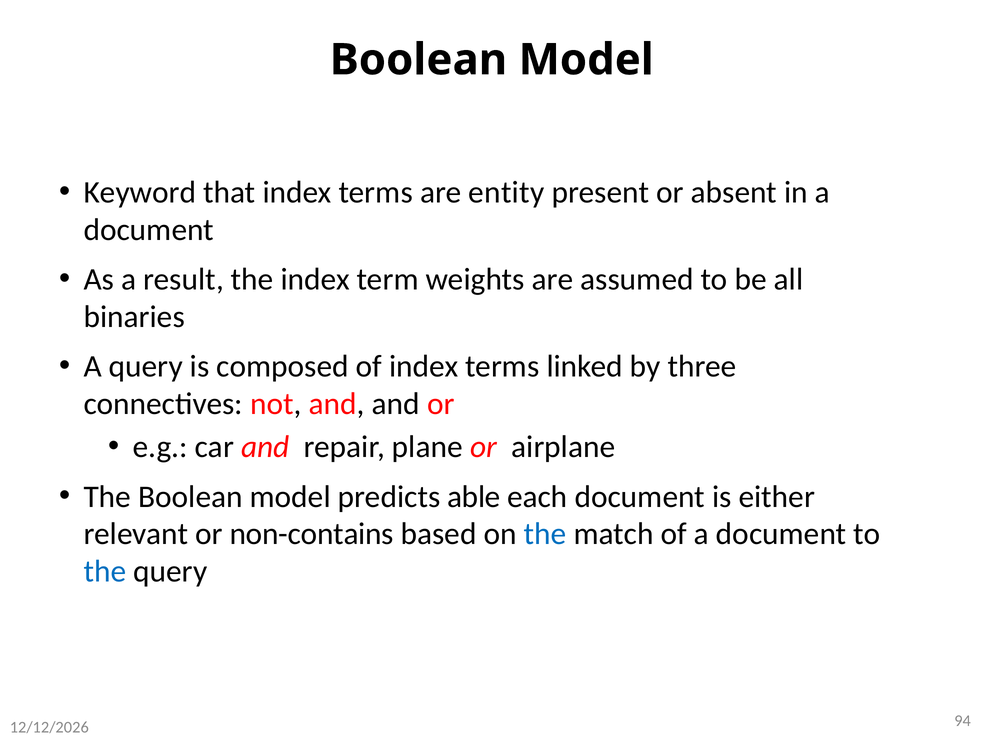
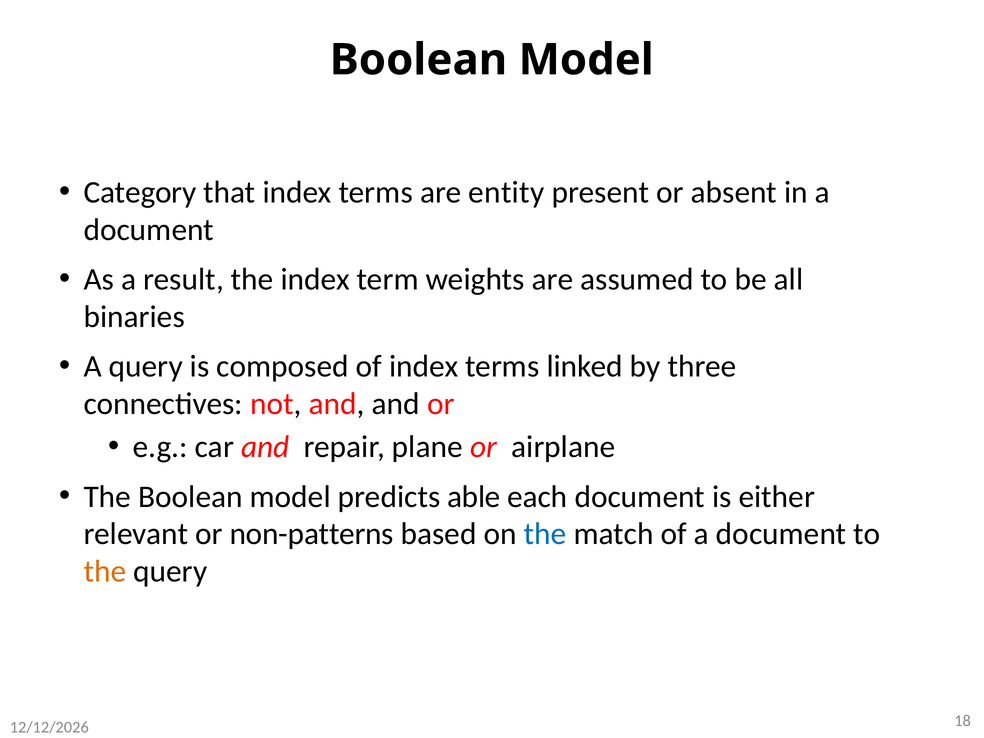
Keyword: Keyword -> Category (140, 193)
non-contains: non-contains -> non-patterns (312, 534)
the colour: blue -> orange (105, 571)
94: 94 -> 18 (963, 721)
